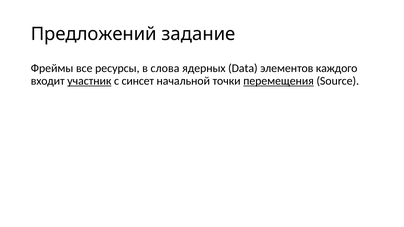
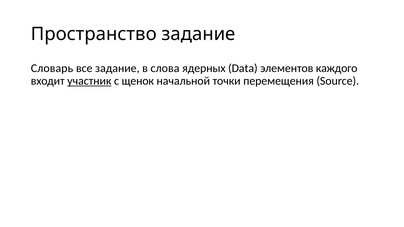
Предложений: Предложений -> Пространство (94, 34)
Фреймы: Фреймы -> Словарь (52, 68)
все ресурсы: ресурсы -> задание (117, 68)
синсет: синсет -> щенок (138, 81)
перемещения underline: present -> none (279, 81)
